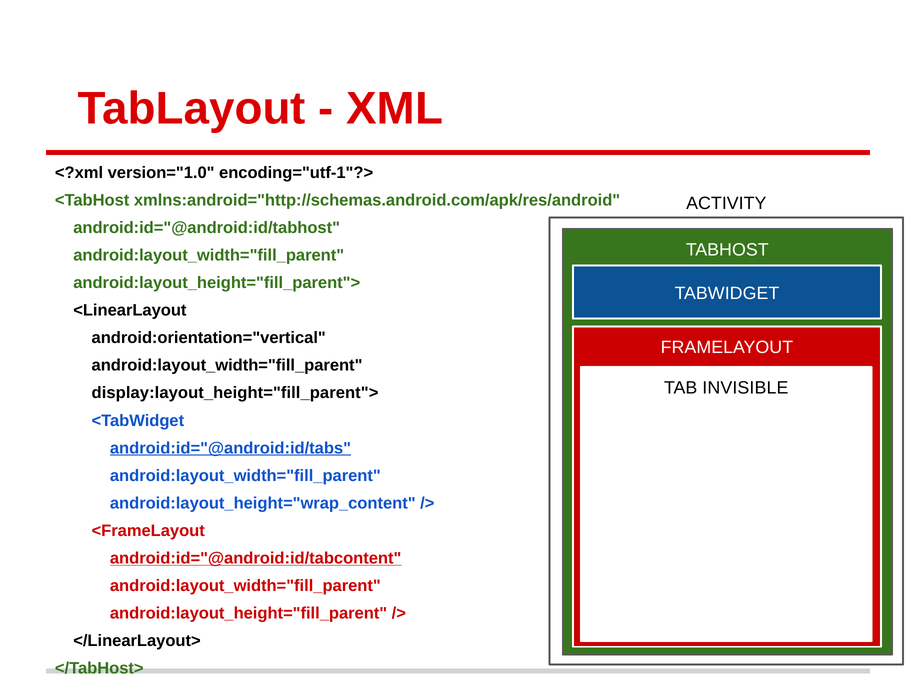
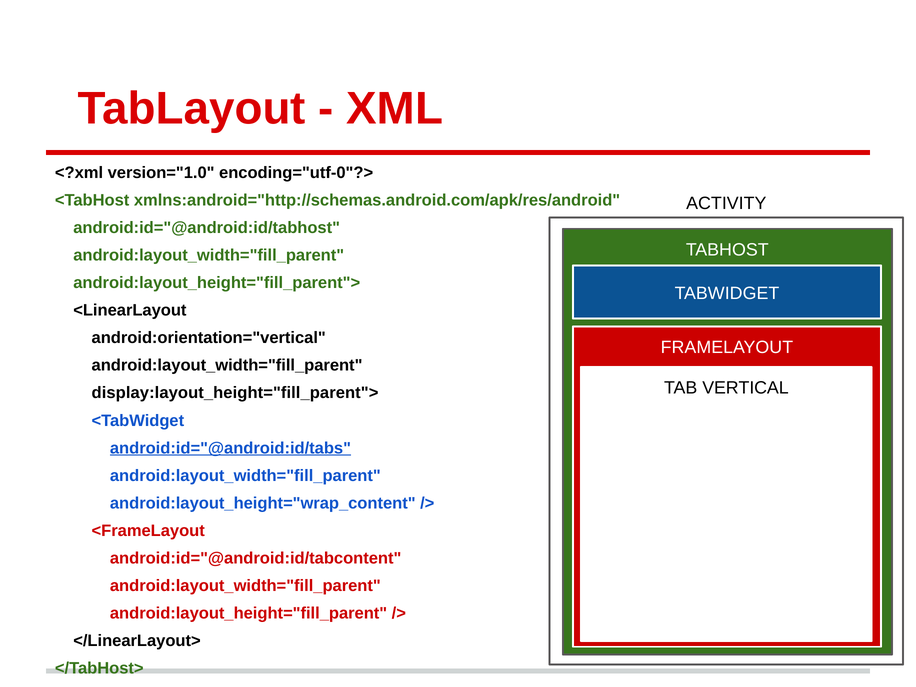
encoding="utf-1"?>: encoding="utf-1"?> -> encoding="utf-0"?> (296, 173)
INVISIBLE: INVISIBLE -> VERTICAL (745, 388)
android:id="@android:id/tabcontent underline: present -> none (256, 558)
